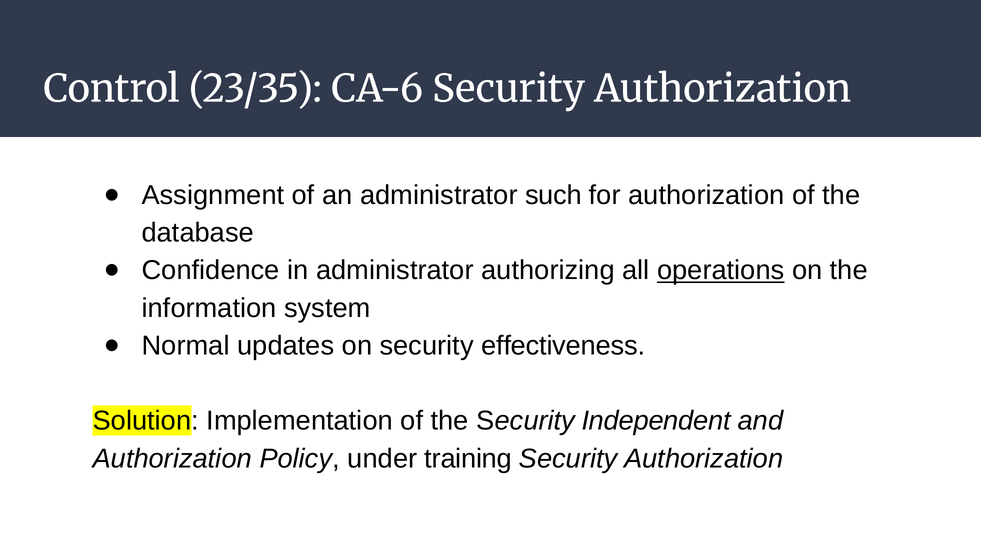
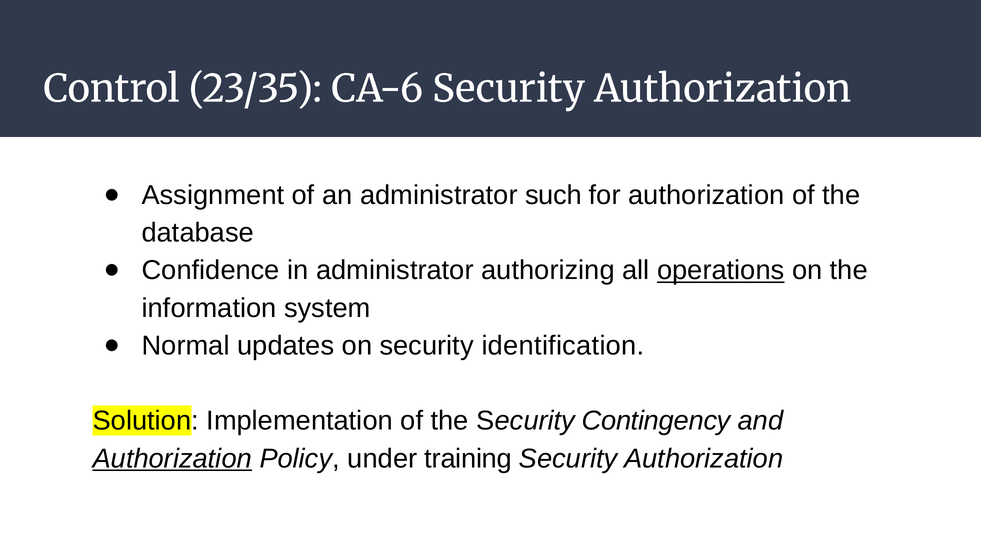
effectiveness: effectiveness -> identification (563, 346)
Independent: Independent -> Contingency (656, 421)
Authorization underline: none -> present (172, 458)
